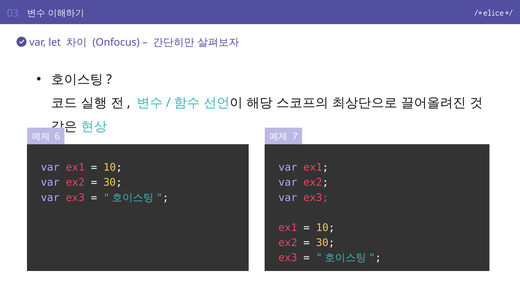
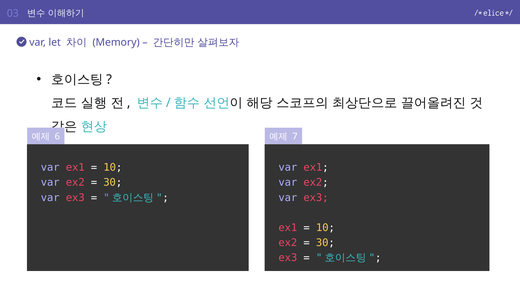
Onfocus: Onfocus -> Memory (116, 42)
